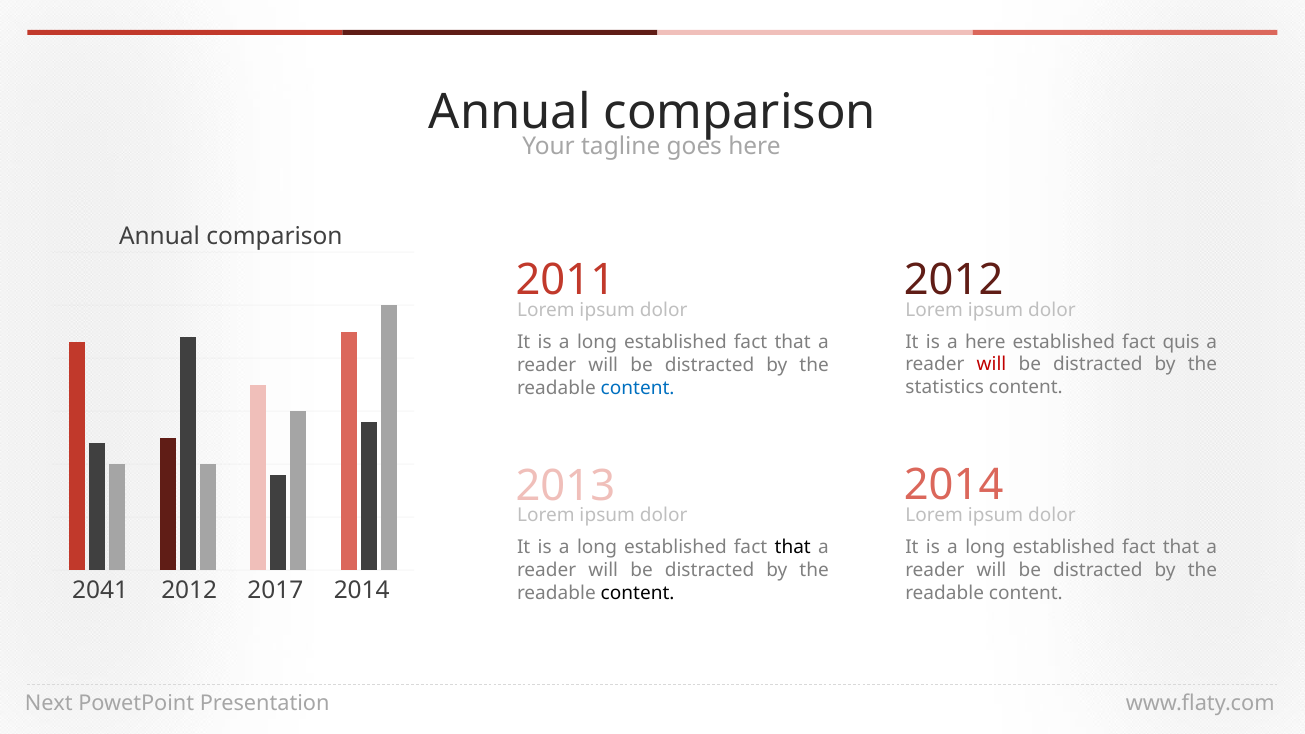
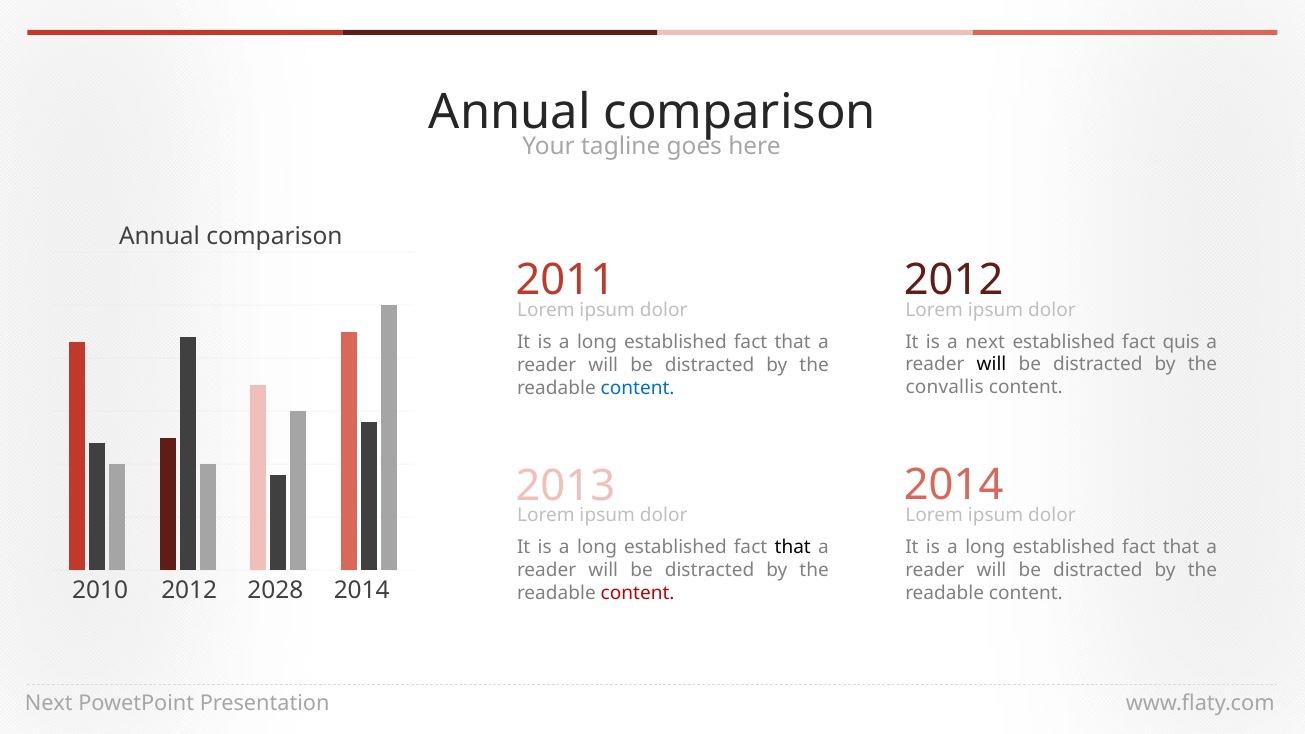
a here: here -> next (985, 342)
will colour: red -> black (992, 365)
statistics: statistics -> convallis (945, 388)
2041: 2041 -> 2010 (100, 590)
2017: 2017 -> 2028 (275, 590)
content colour: black -> red (638, 593)
